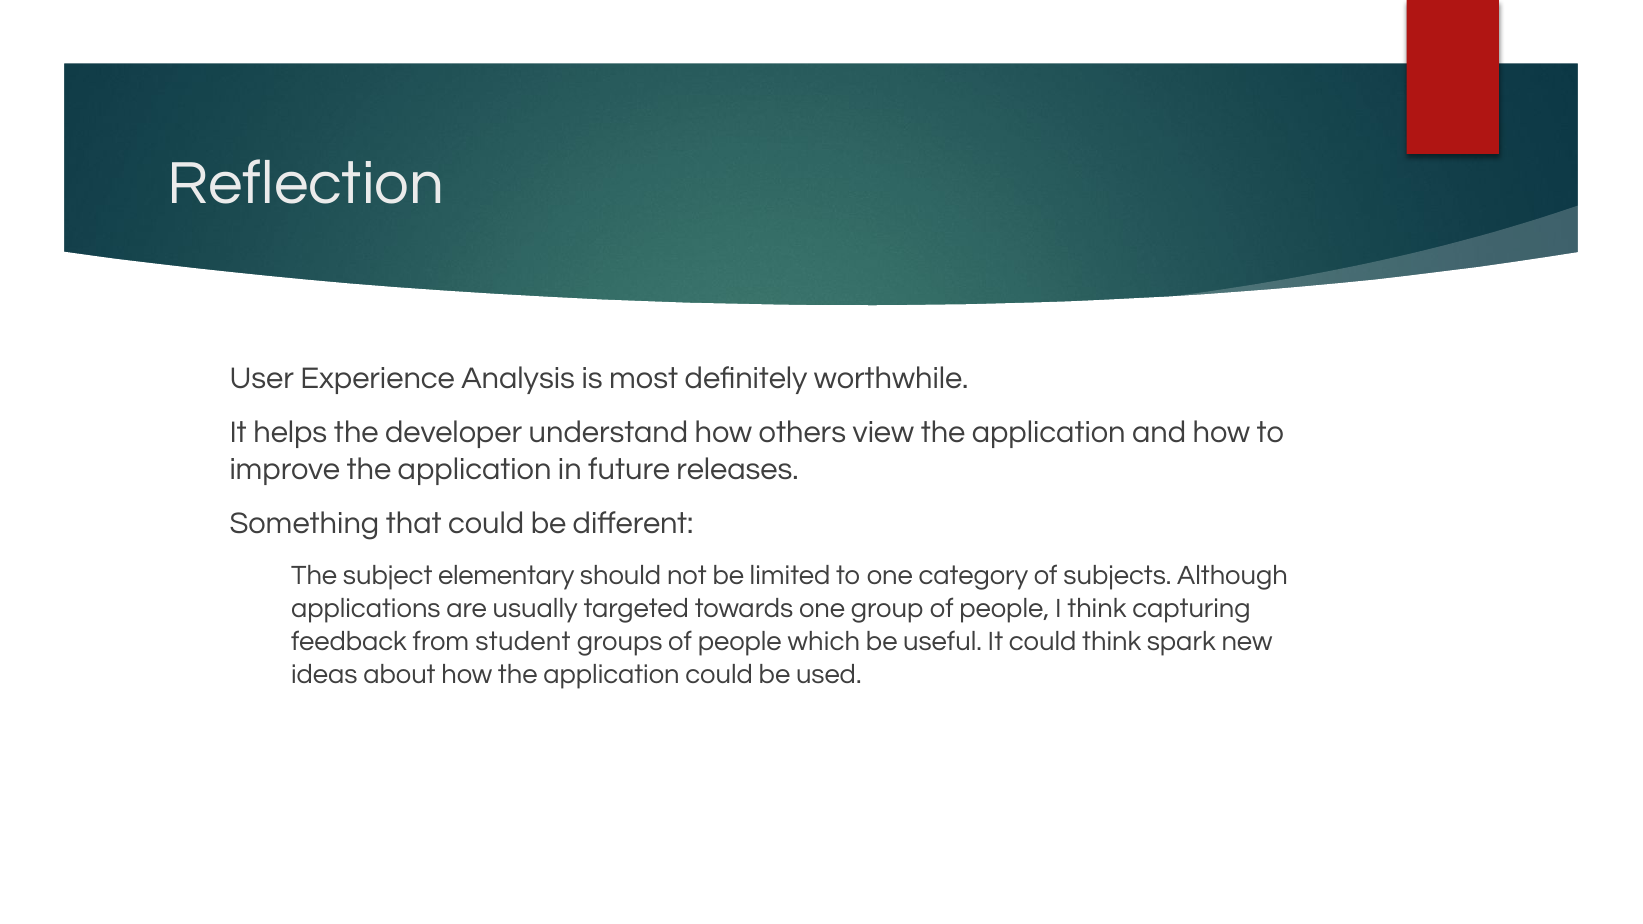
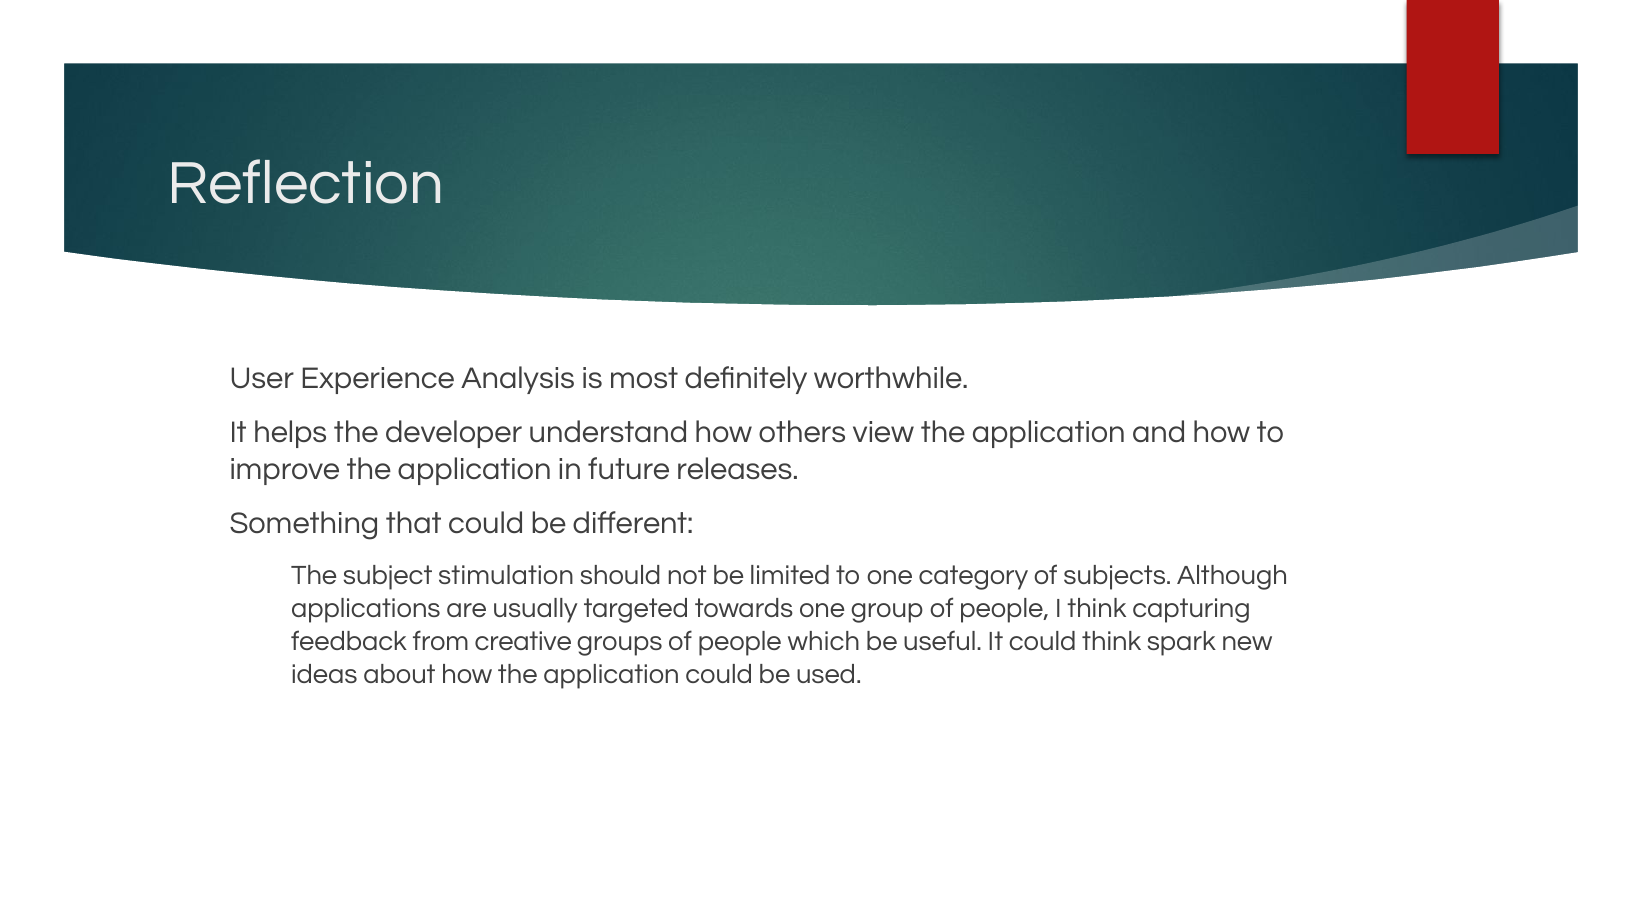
elementary: elementary -> stimulation (506, 576)
student: student -> creative (523, 641)
